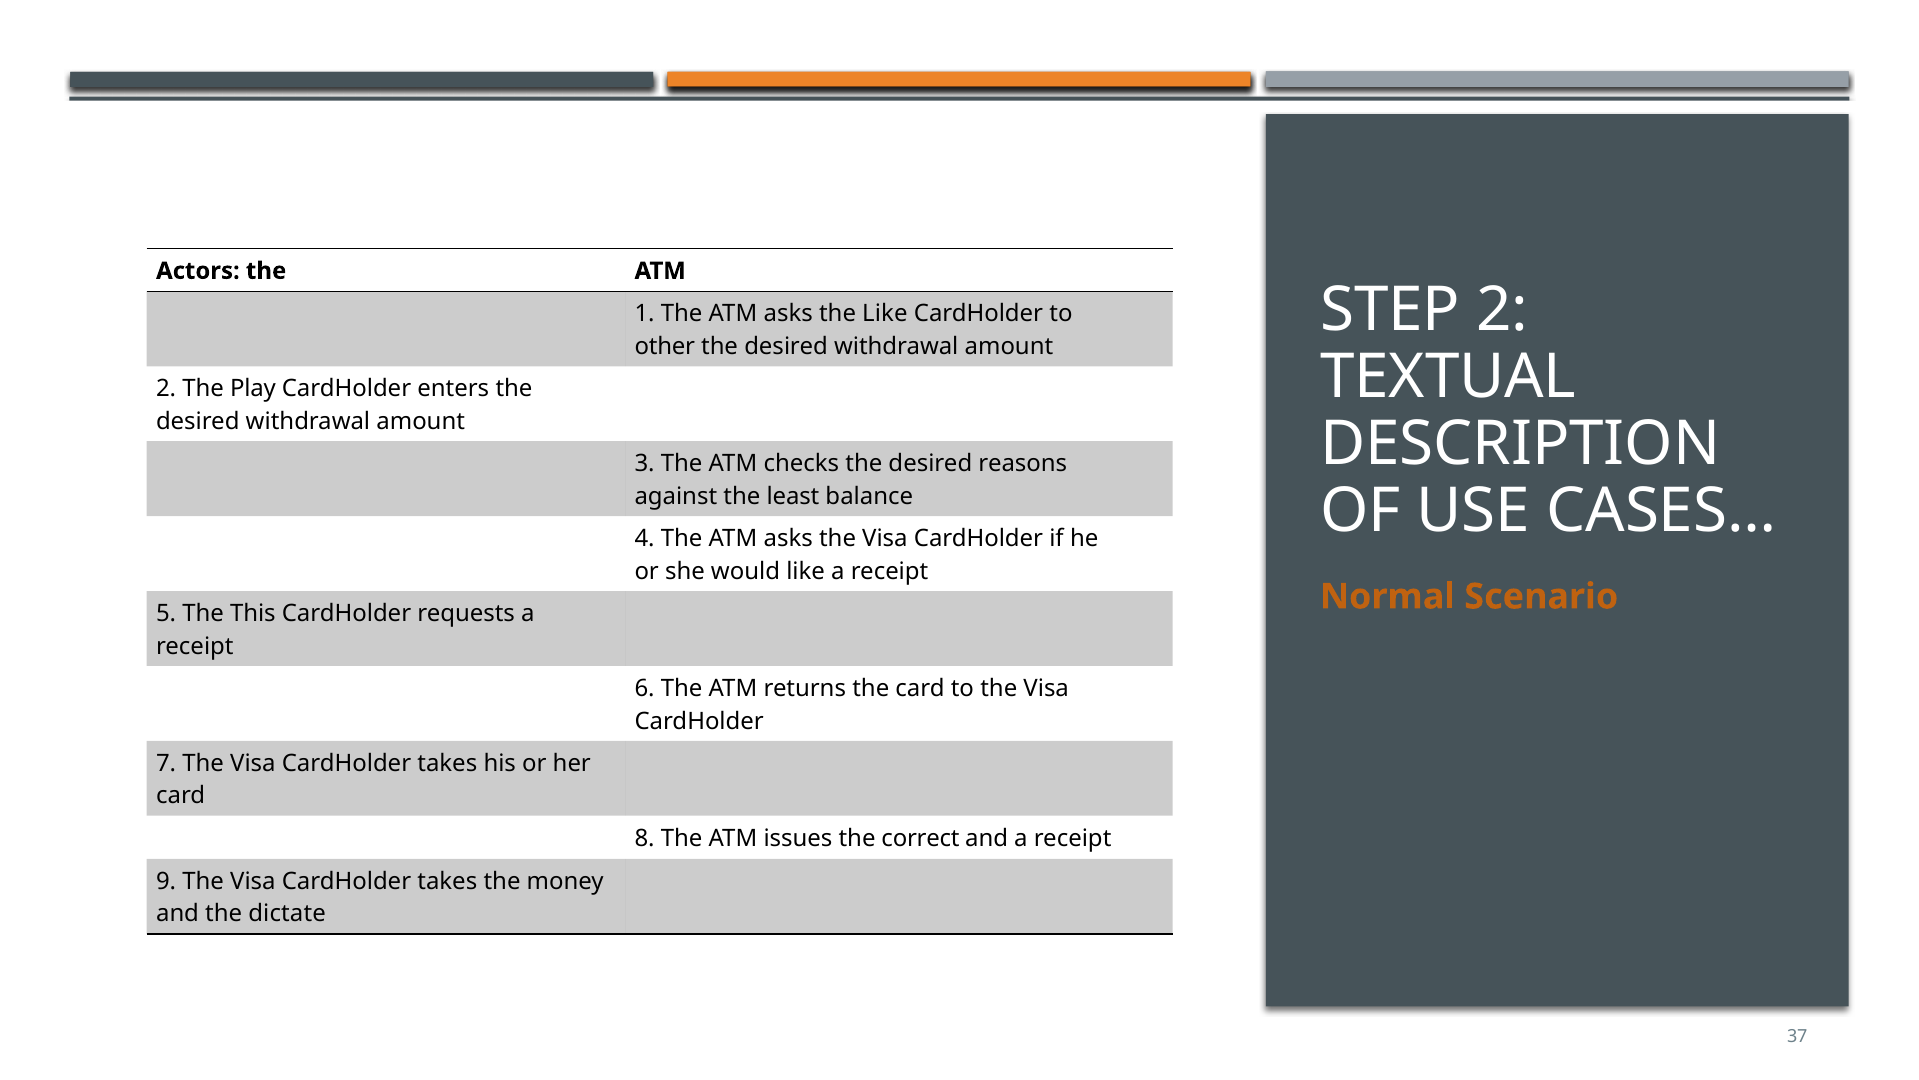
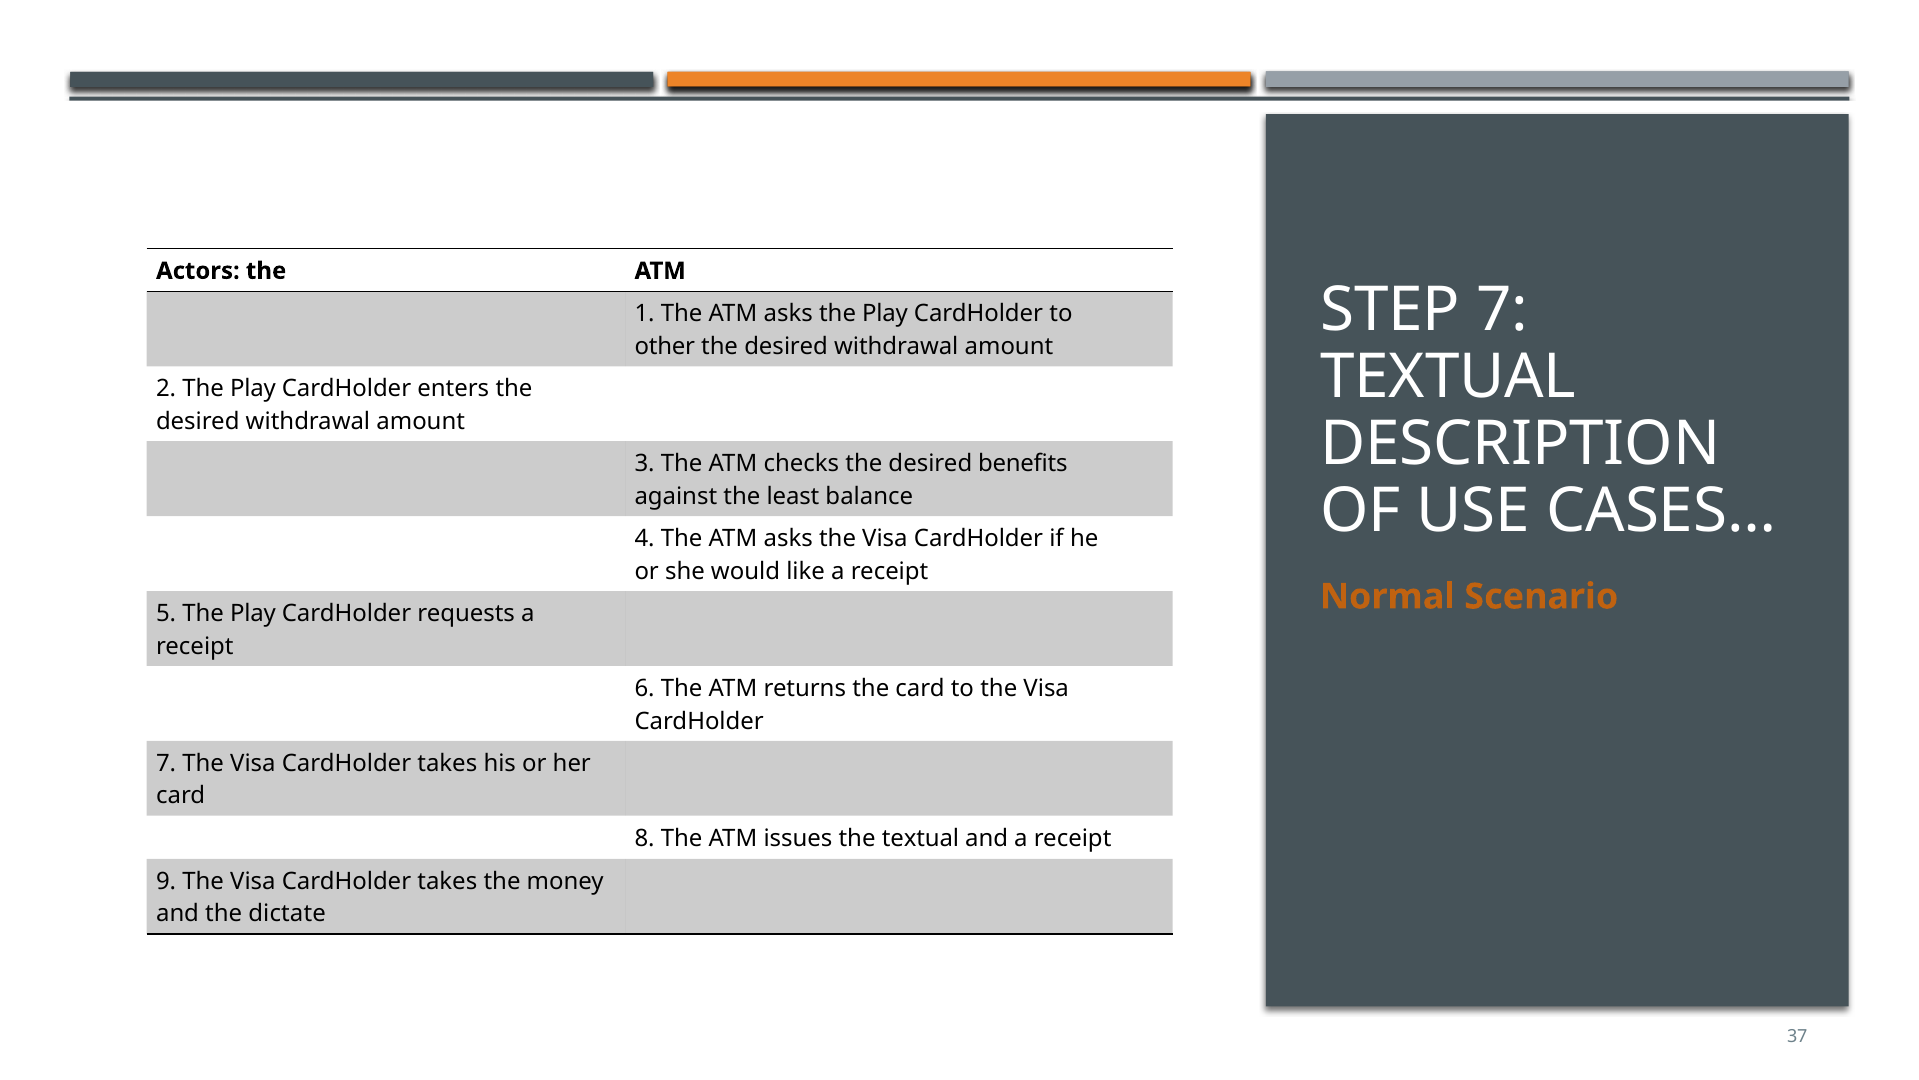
STEP 2: 2 -> 7 (1502, 310)
asks the Like: Like -> Play (885, 314)
reasons: reasons -> benefits (1023, 464)
5 The This: This -> Play (253, 613)
the correct: correct -> textual (920, 838)
